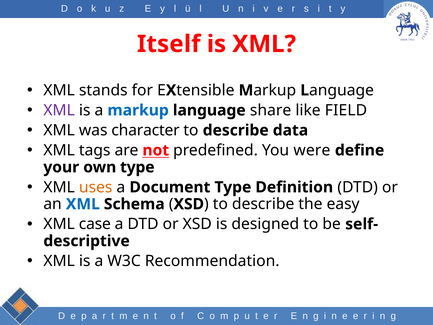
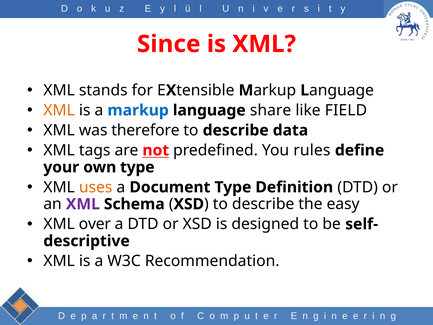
Itself: Itself -> Since (169, 44)
XML colour: purple -> orange (59, 110)
character: character -> therefore (146, 130)
were: were -> rules (312, 150)
XML colour: blue -> purple (83, 204)
case: case -> over (95, 224)
